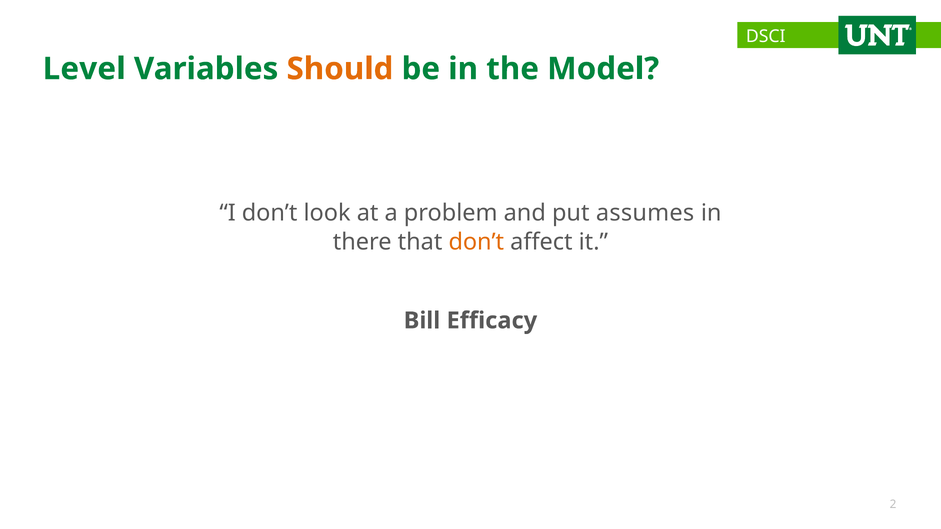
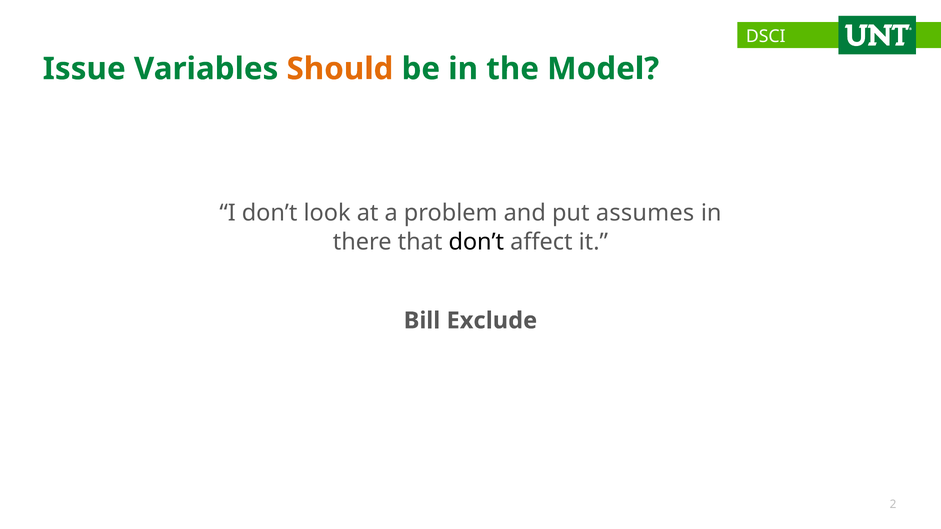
Level: Level -> Issue (84, 69)
don’t colour: orange -> black (476, 242)
Efficacy: Efficacy -> Exclude (492, 321)
